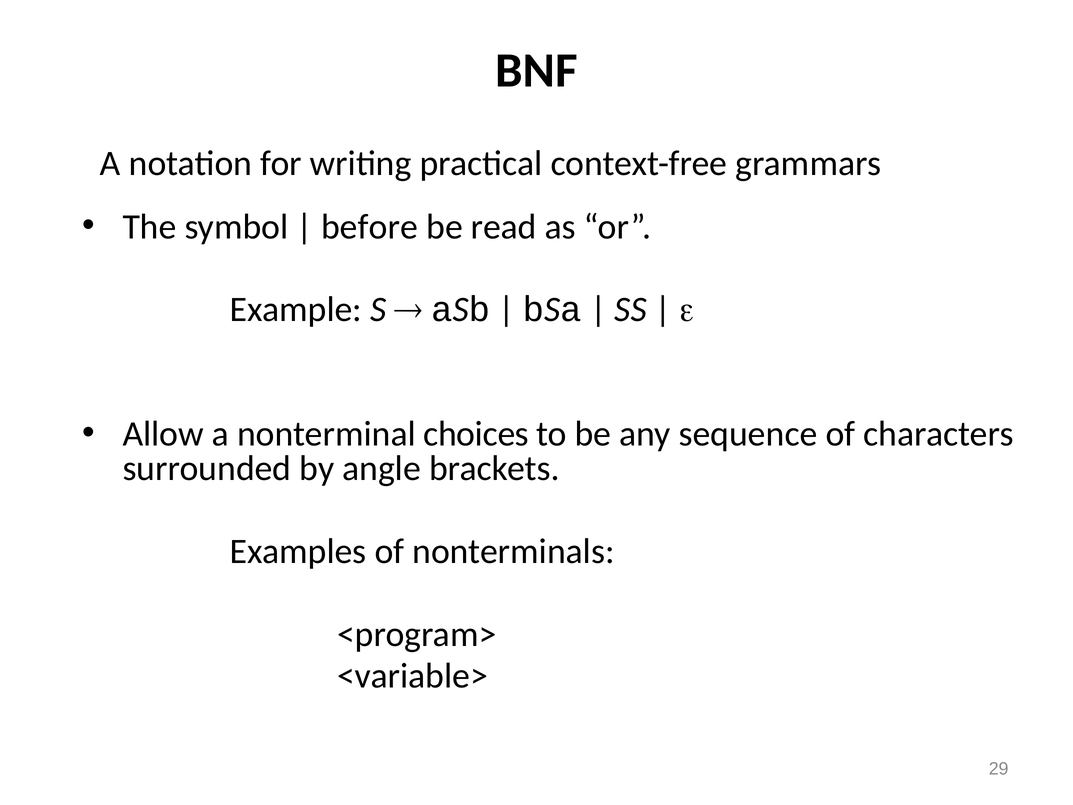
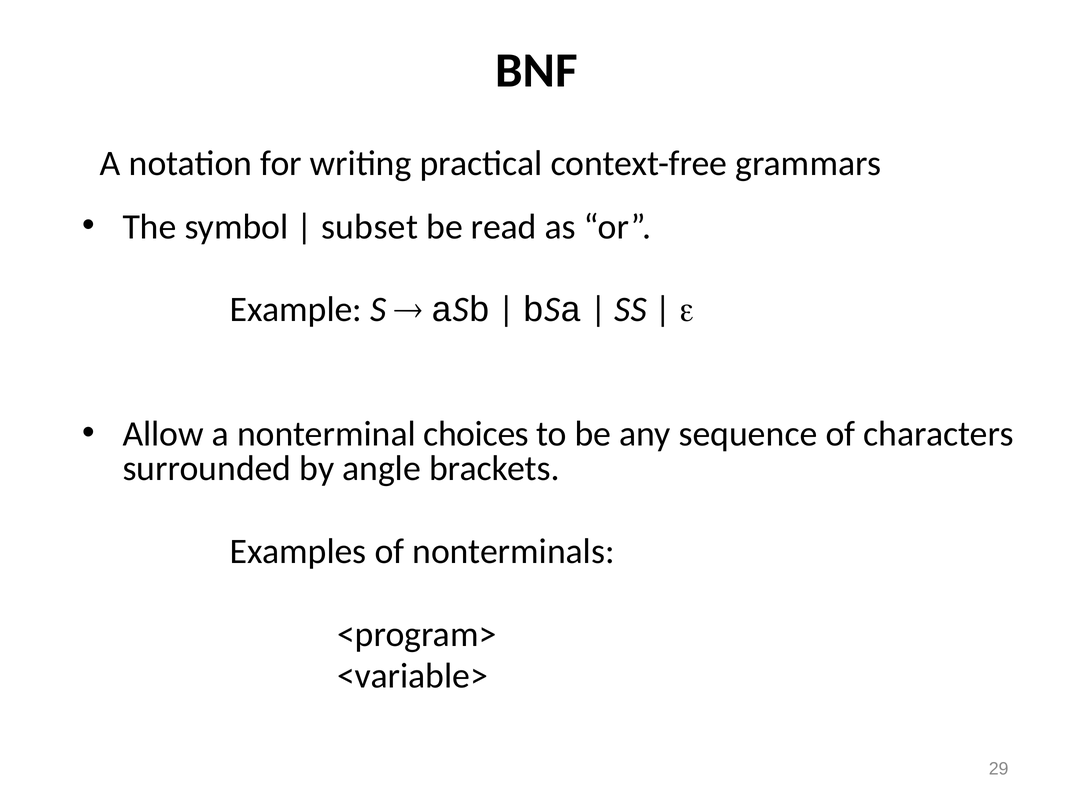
before: before -> subset (370, 227)
